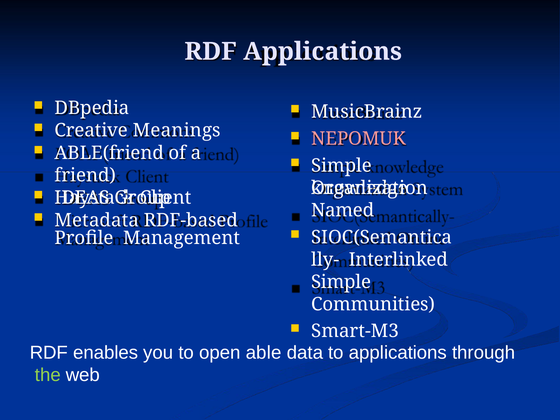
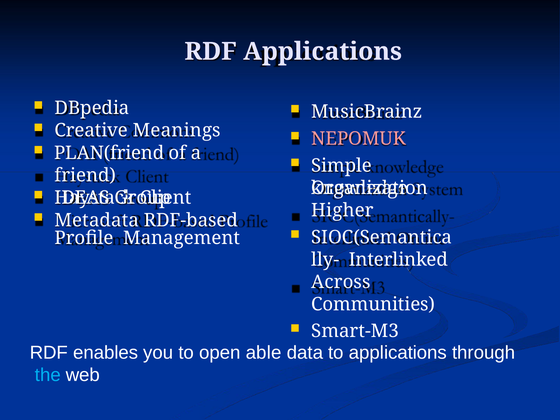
ABLE(friend: ABLE(friend -> PLAN(friend (109, 153)
Named: Named -> Higher (342, 210)
Simple: Simple -> Across (341, 282)
the colour: light green -> light blue (48, 375)
